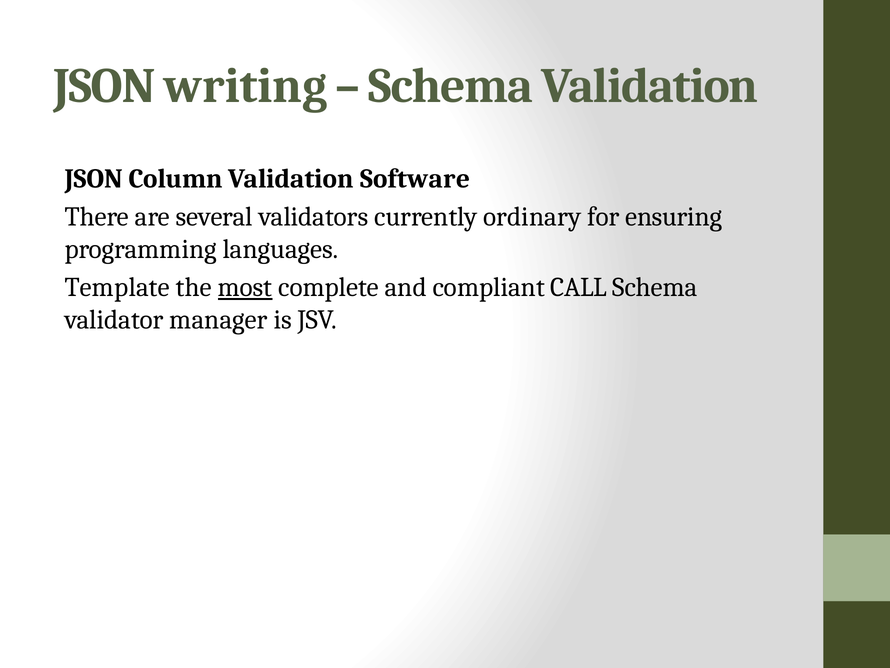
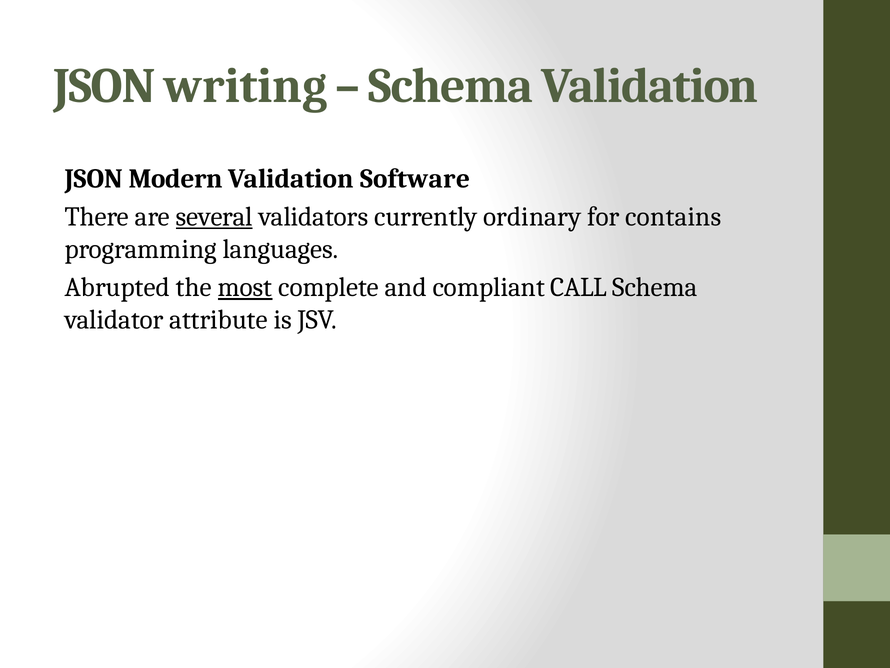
Column: Column -> Modern (176, 178)
several underline: none -> present (214, 216)
ensuring: ensuring -> contains (673, 216)
Template: Template -> Abrupted (117, 287)
manager: manager -> attribute (219, 320)
